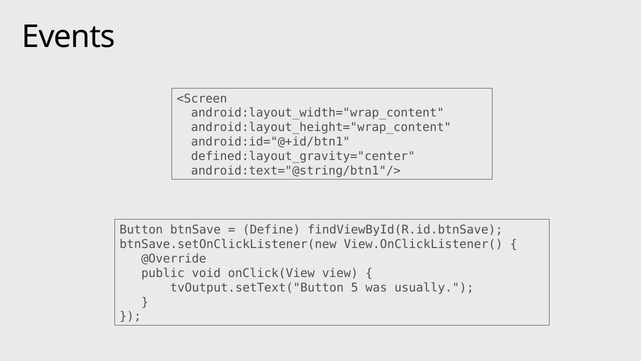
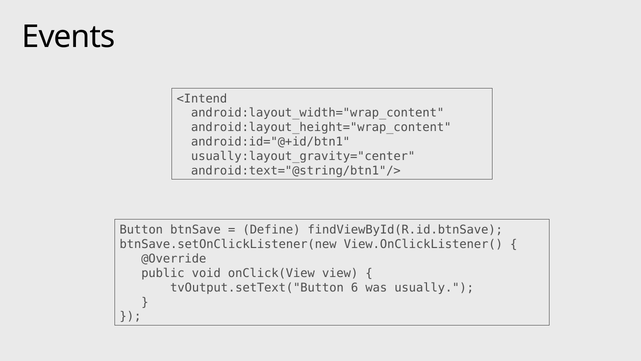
<Screen: <Screen -> <Intend (202, 98)
defined:layout_gravity="center: defined:layout_gravity="center -> usually:layout_gravity="center (303, 156)
5: 5 -> 6 (355, 287)
